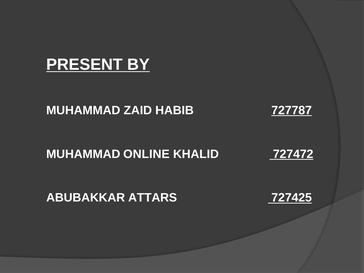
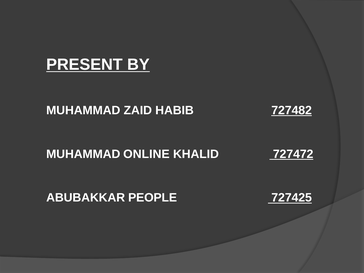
727787: 727787 -> 727482 (292, 110)
ATTARS: ATTARS -> PEOPLE (153, 198)
